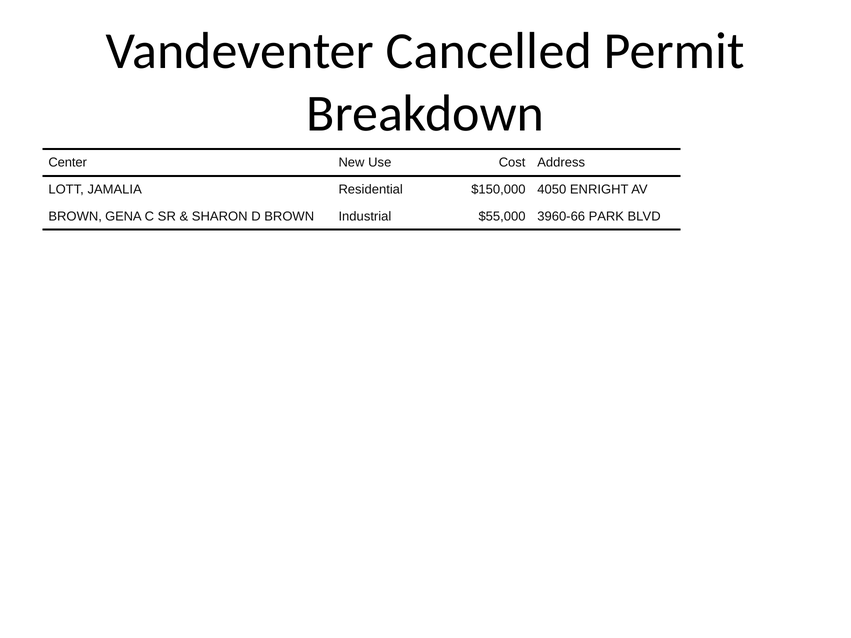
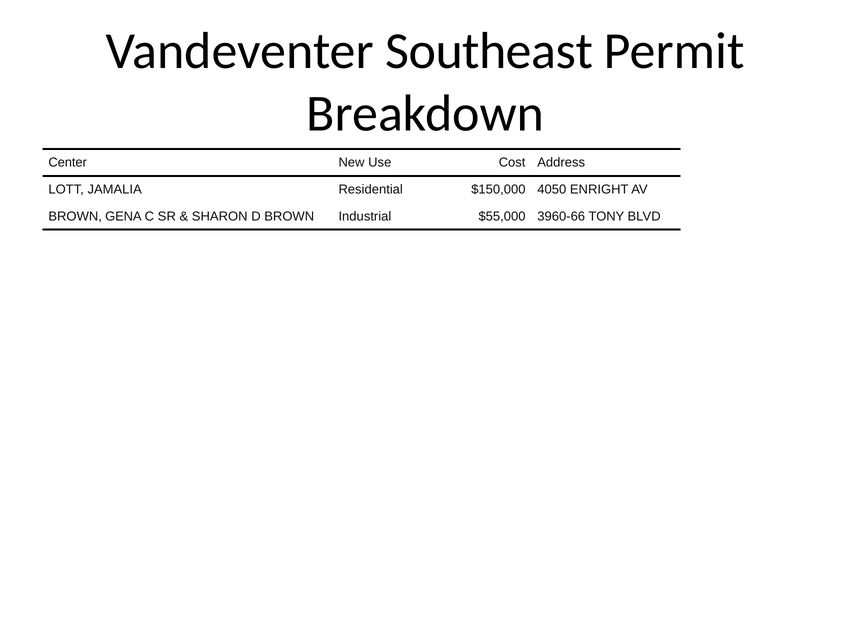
Cancelled: Cancelled -> Southeast (489, 51)
PARK: PARK -> TONY (606, 216)
